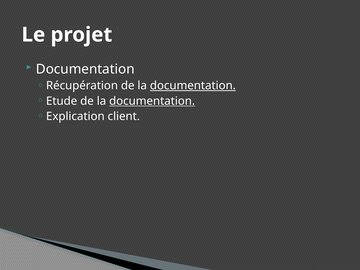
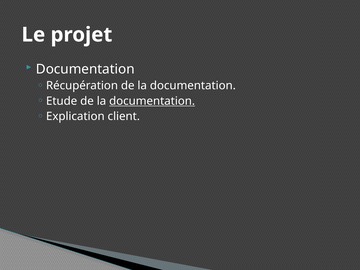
documentation underline: present -> none (193, 86)
